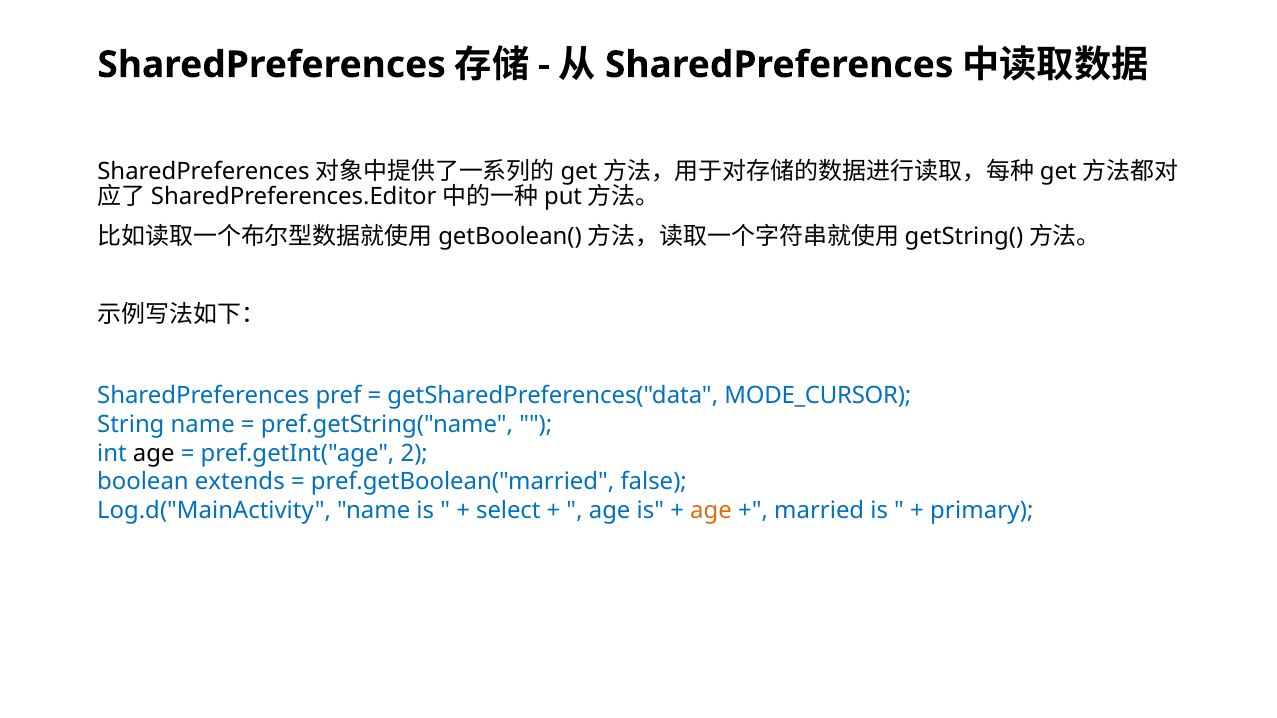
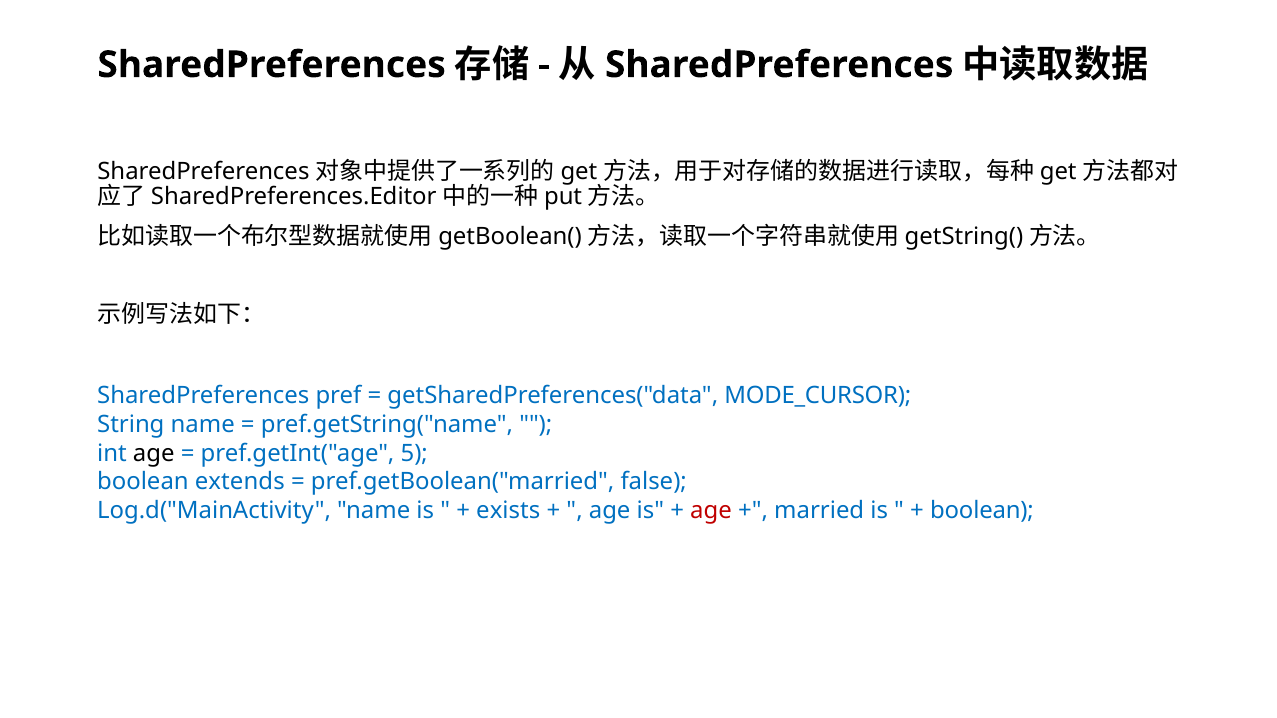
2: 2 -> 5 (414, 454)
select: select -> exists (508, 511)
age colour: orange -> red (711, 511)
primary: primary -> boolean (982, 511)
